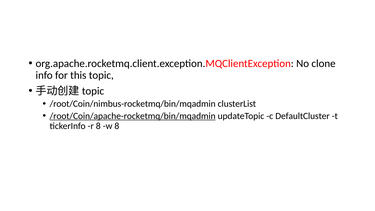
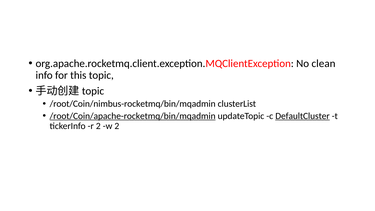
clone: clone -> clean (323, 63)
DefaultCluster underline: none -> present (303, 116)
r 8: 8 -> 2 (98, 126)
w 8: 8 -> 2 (117, 126)
